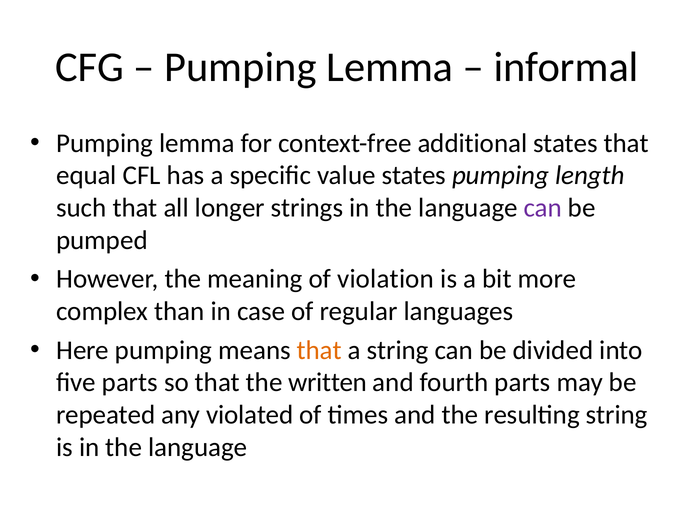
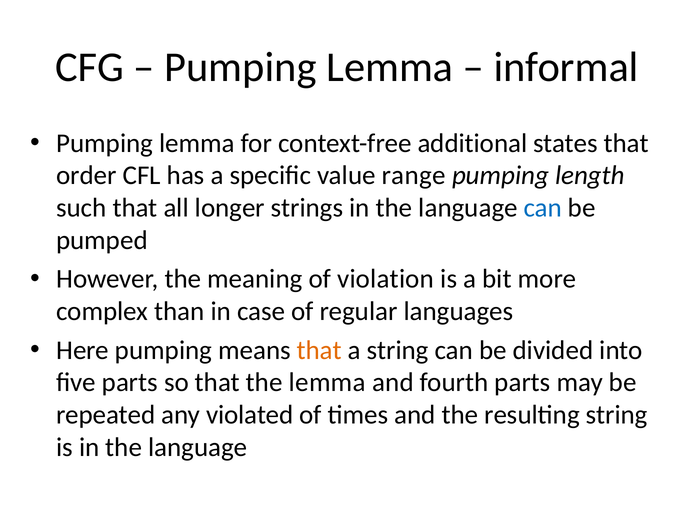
equal: equal -> order (86, 176)
value states: states -> range (414, 176)
can colour: purple -> blue (543, 208)
the written: written -> lemma (327, 383)
